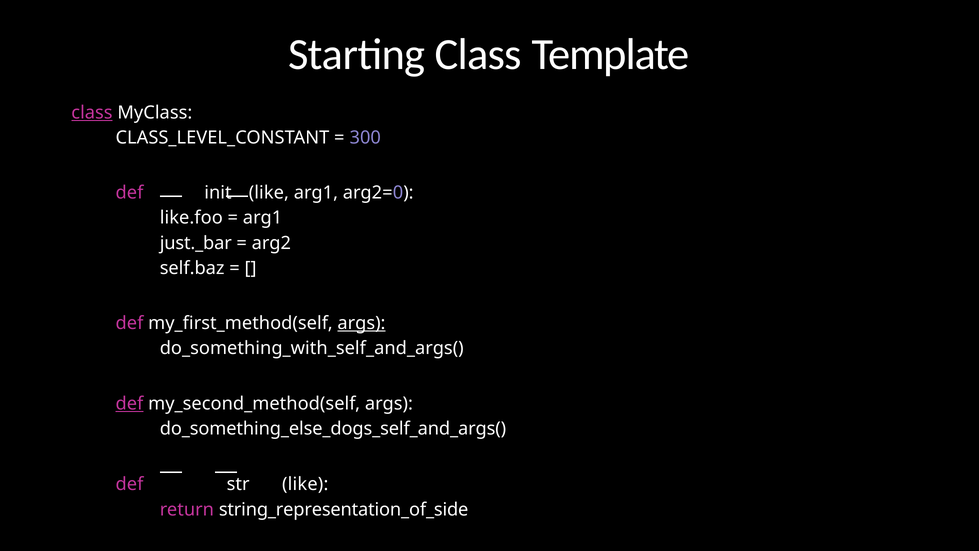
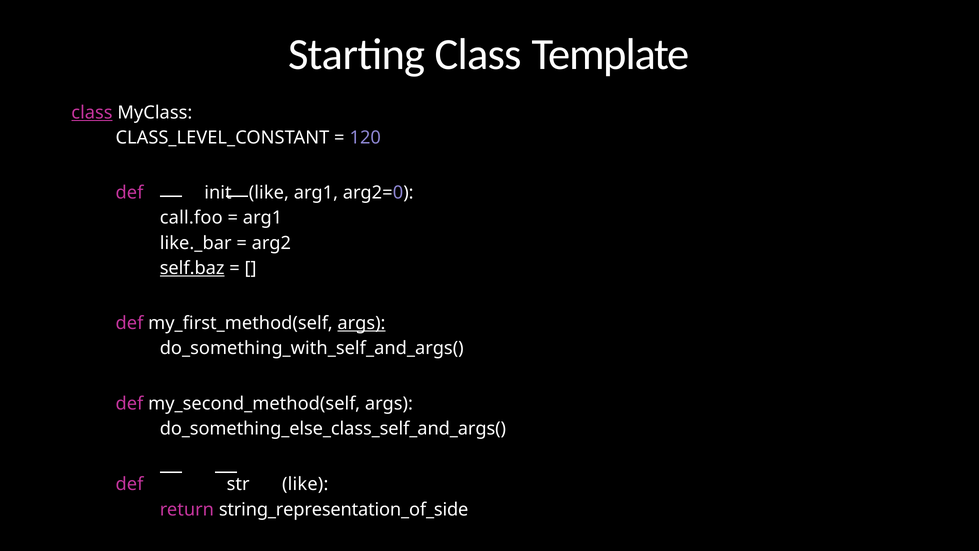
300: 300 -> 120 (365, 138)
like.foo: like.foo -> call.foo (191, 218)
just._bar: just._bar -> like._bar (196, 243)
self.baz underline: none -> present (192, 268)
def underline: present -> none (129, 403)
do_something_else_dogs_self_and_args(: do_something_else_dogs_self_and_args( -> do_something_else_class_self_and_args( (333, 428)
